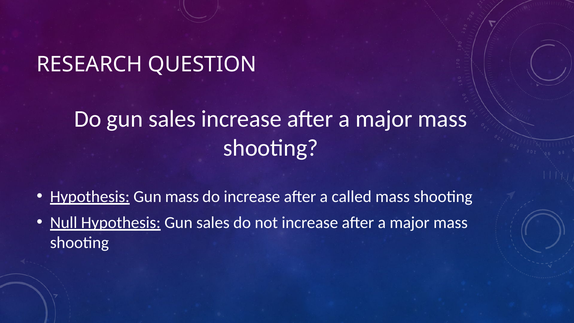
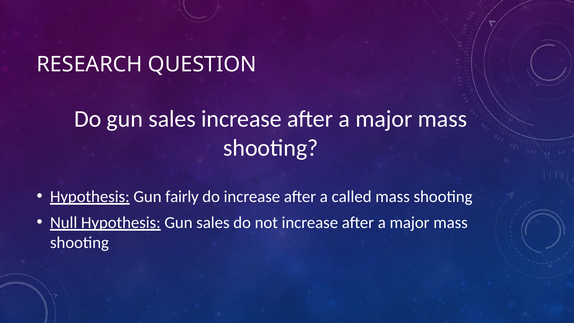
Gun mass: mass -> fairly (182, 196)
